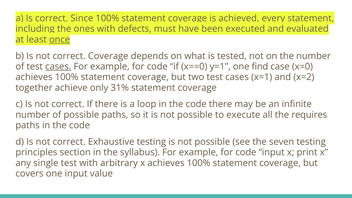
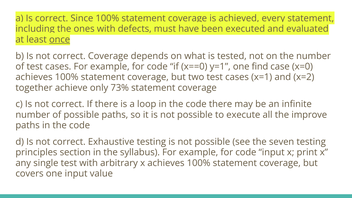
cases underline: present -> none (58, 67)
31%: 31% -> 73% (120, 88)
requires: requires -> improve (309, 115)
